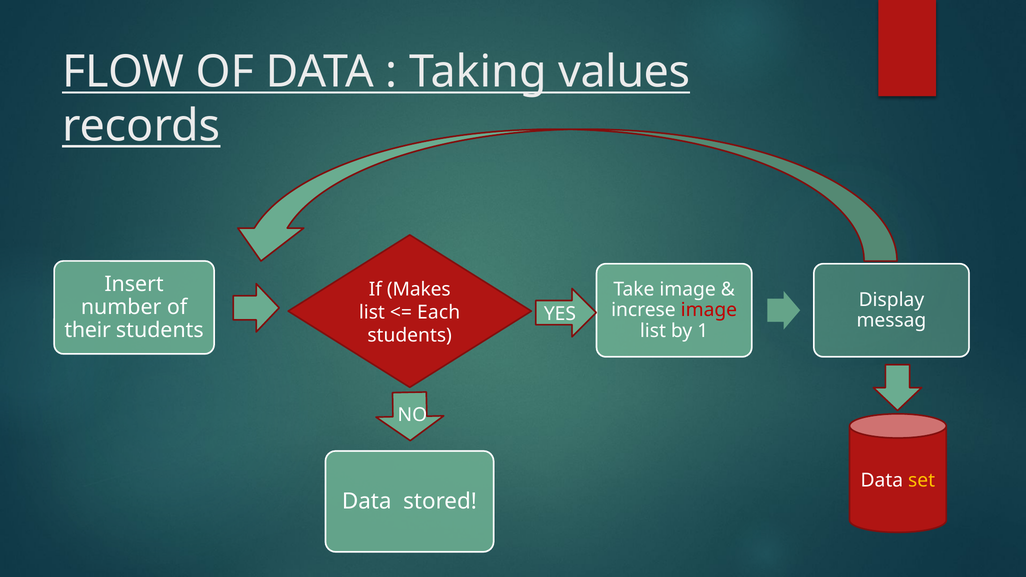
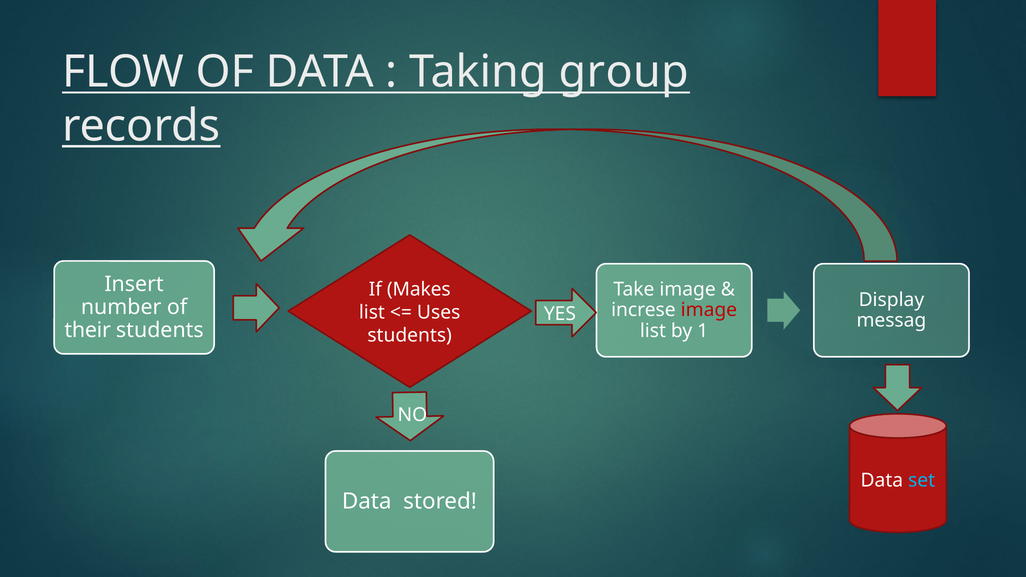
values: values -> group (624, 72)
Each: Each -> Uses (439, 313)
set colour: yellow -> light blue (922, 481)
